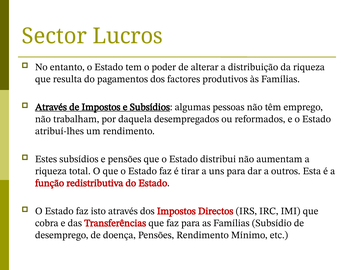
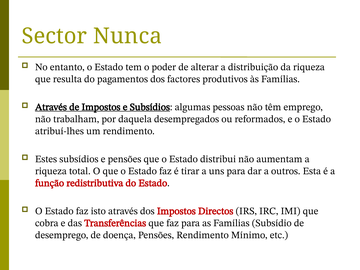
Lucros: Lucros -> Nunca (128, 36)
